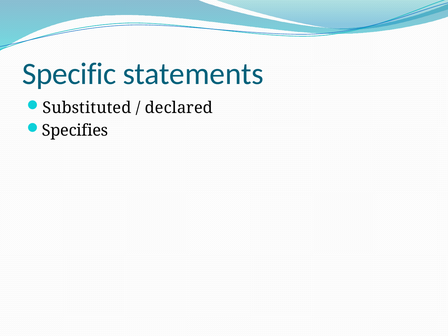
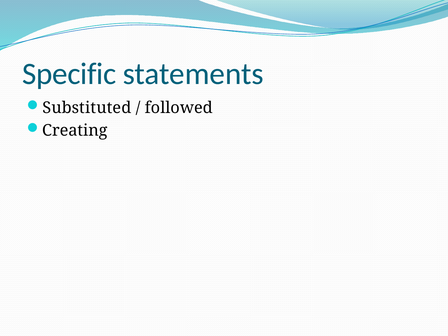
declared: declared -> followed (179, 108)
Specifies: Specifies -> Creating (75, 130)
